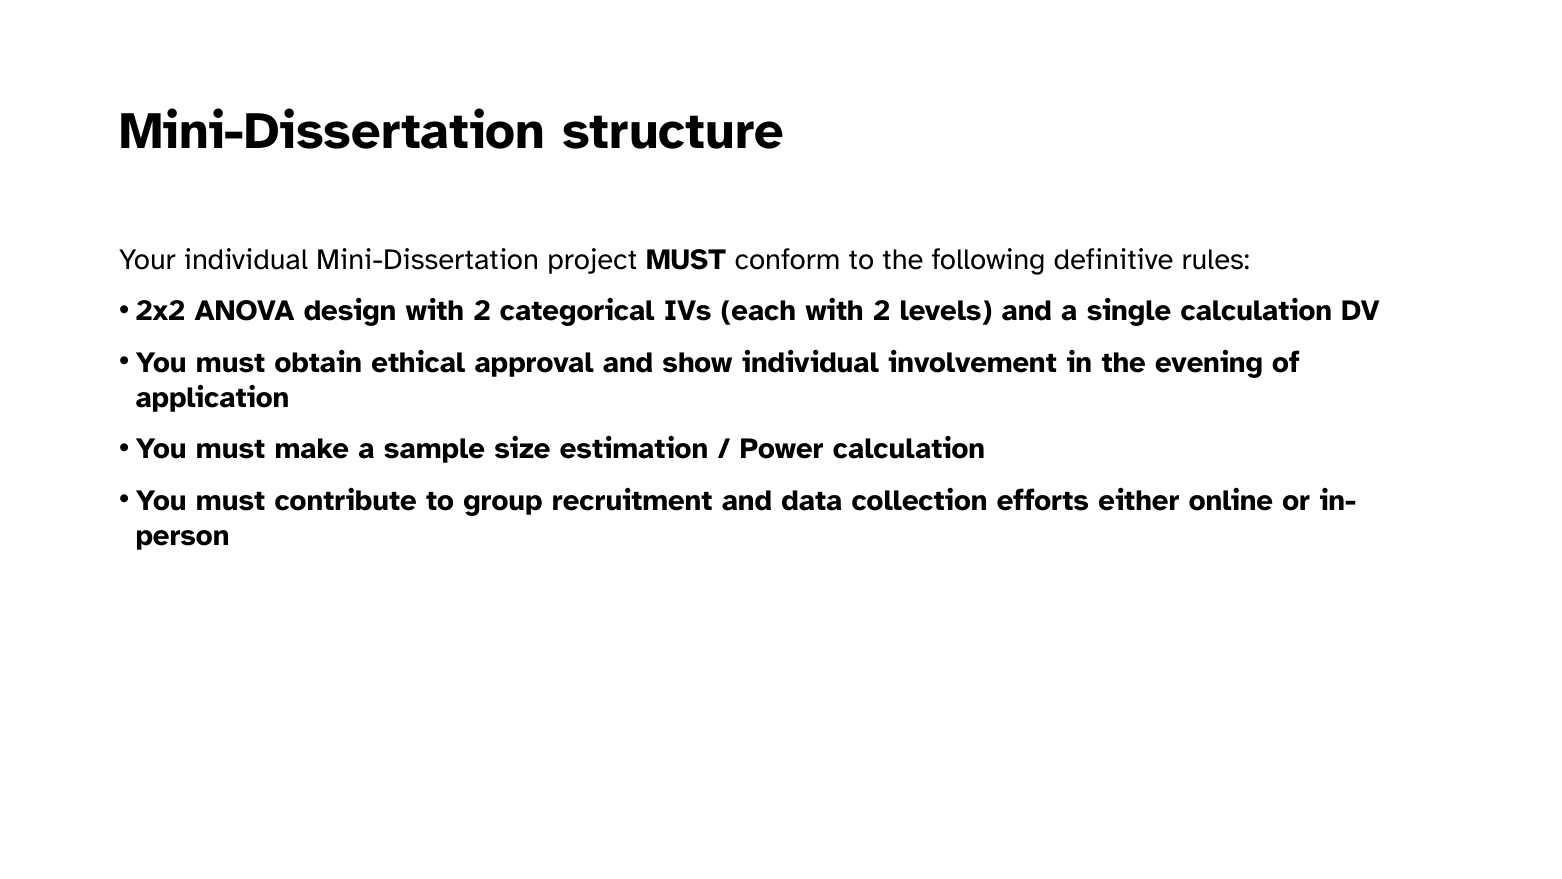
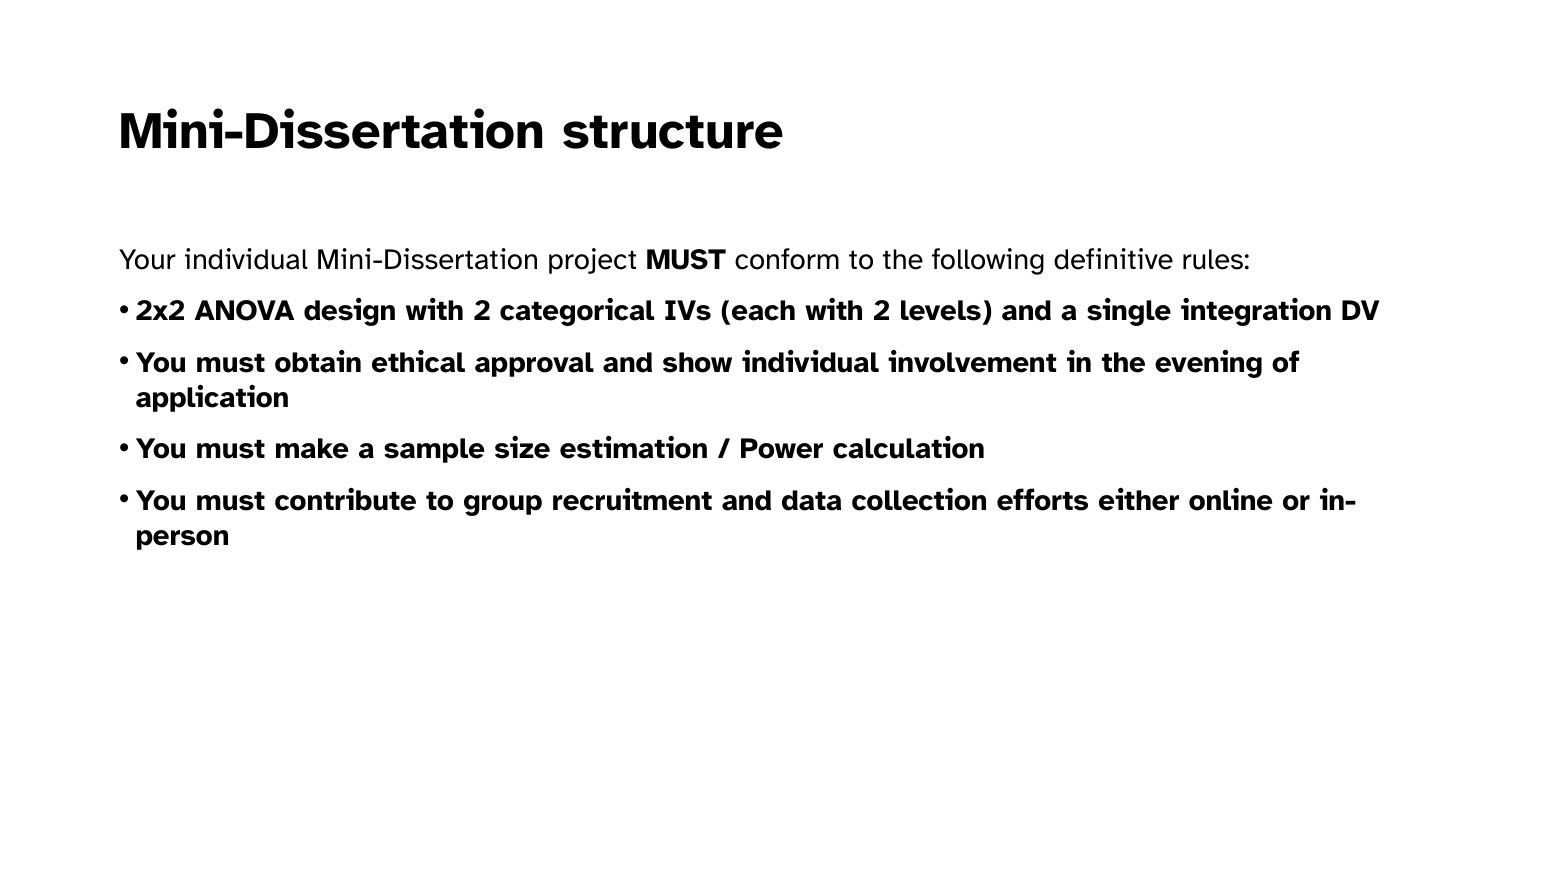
single calculation: calculation -> integration (1256, 311)
